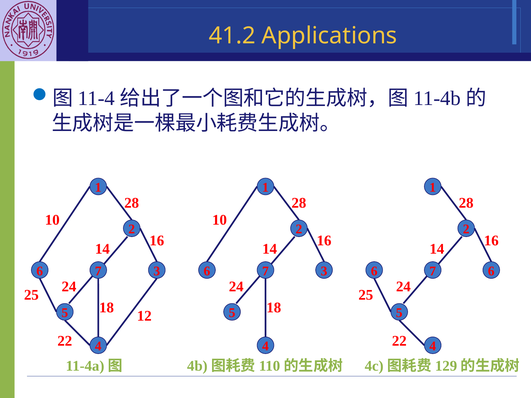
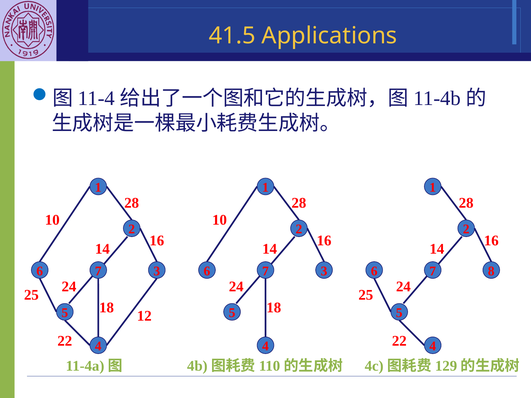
41.2: 41.2 -> 41.5 (232, 36)
6 6: 6 -> 8 (491, 271)
